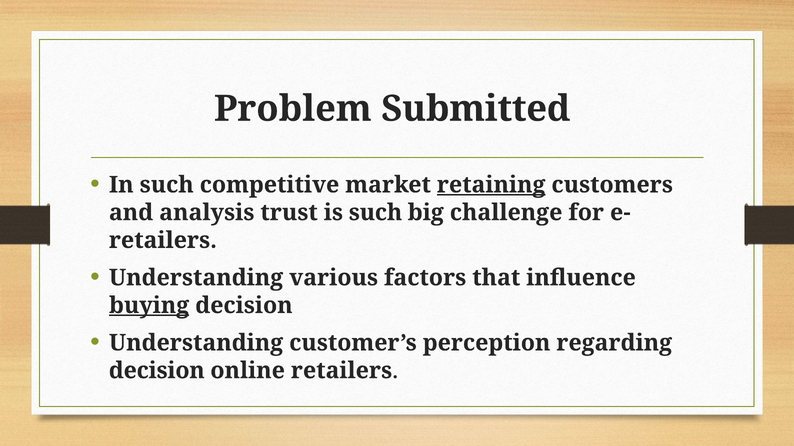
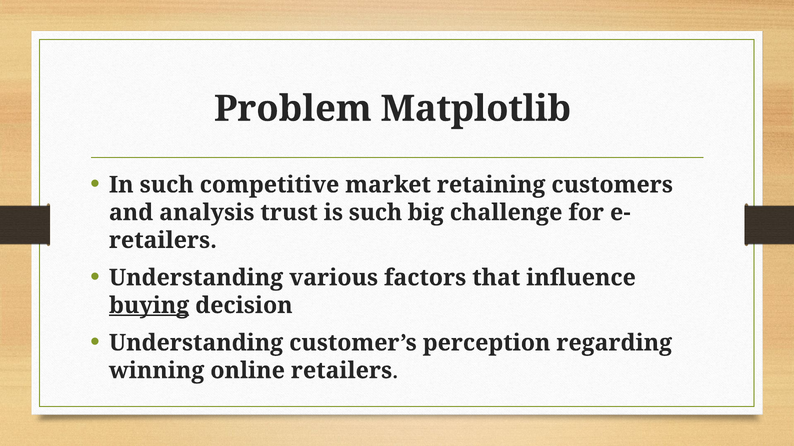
Submitted: Submitted -> Matplotlib (476, 109)
retaining underline: present -> none (491, 185)
decision: decision -> winning (157, 371)
